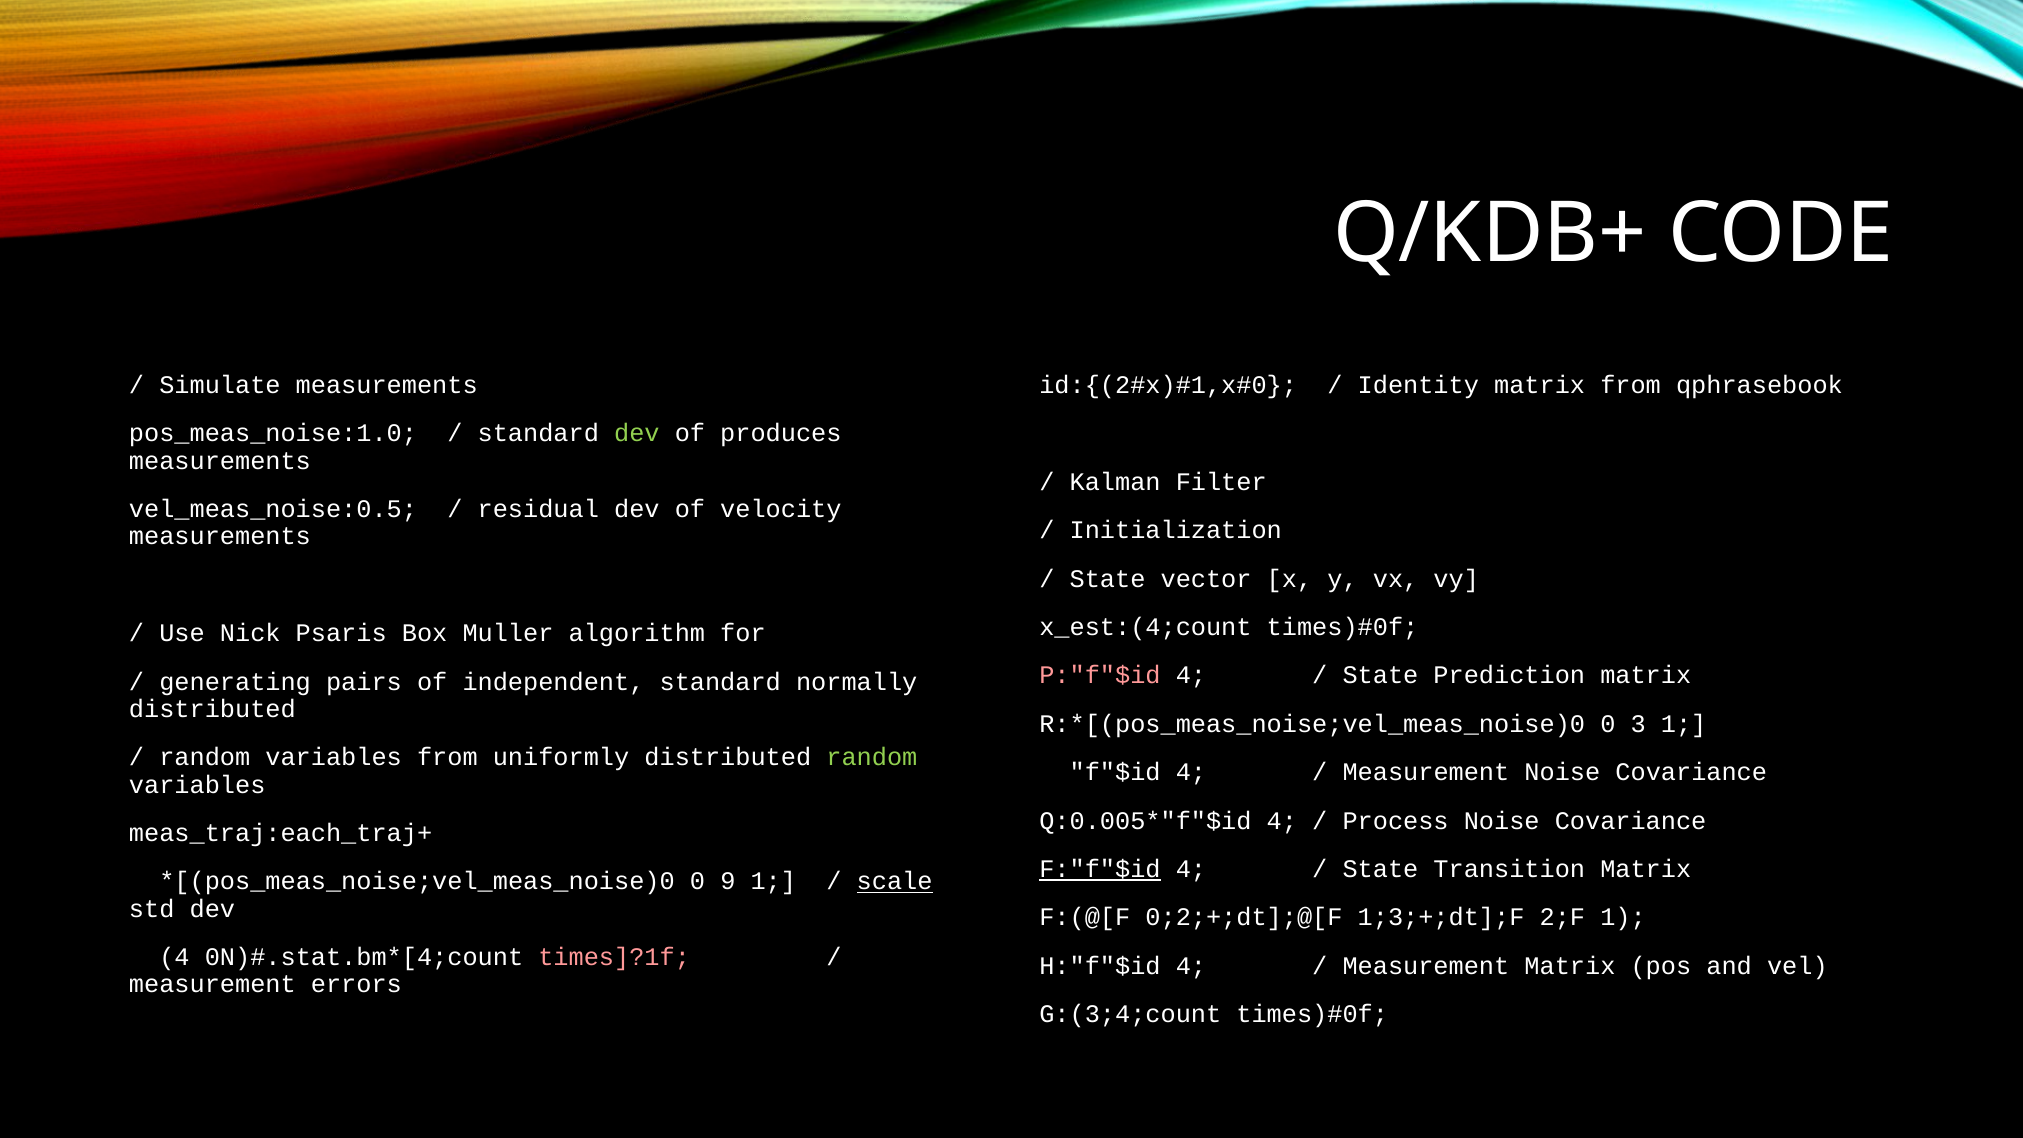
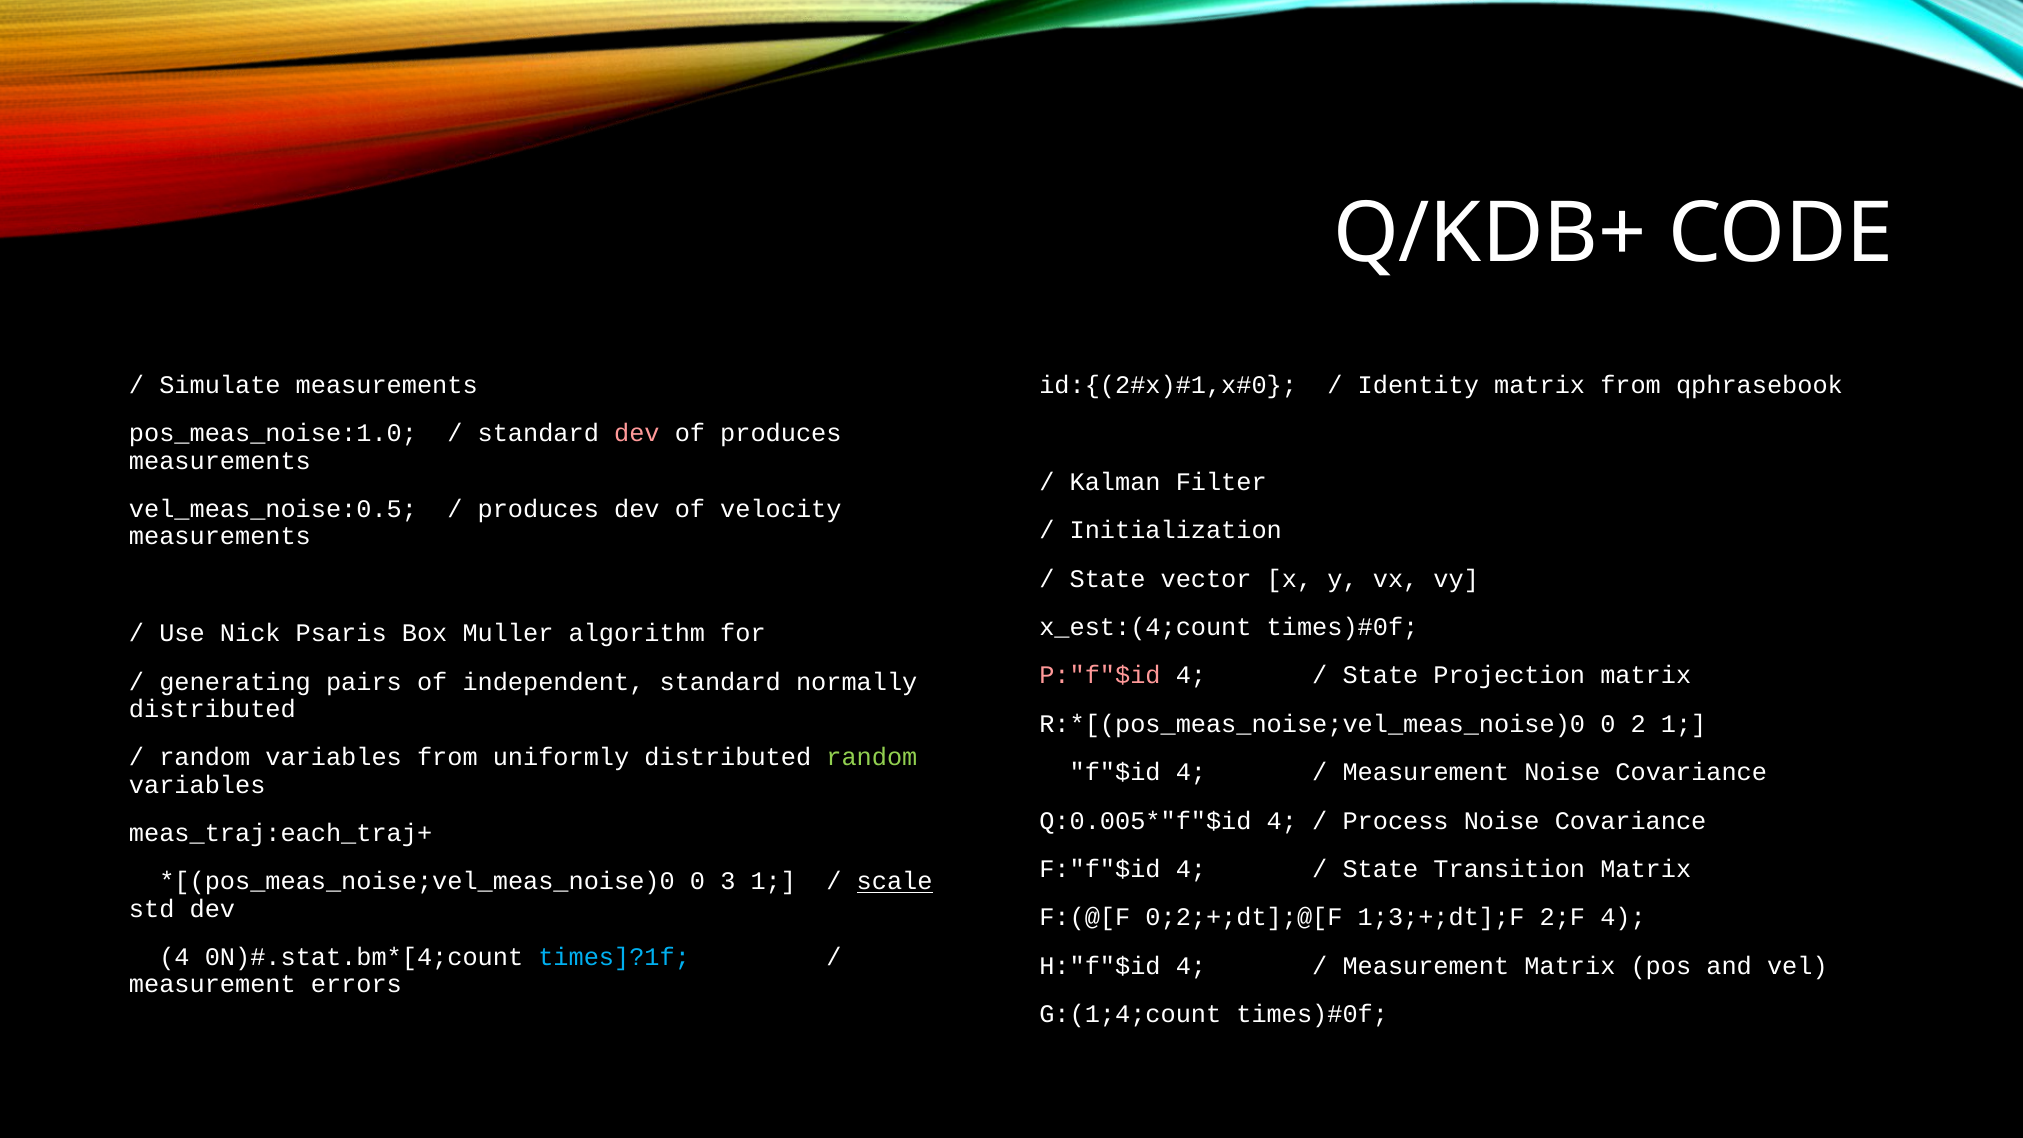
dev colour: light green -> pink (637, 434)
residual: residual -> produces (538, 509)
Prediction: Prediction -> Projection (1509, 676)
3: 3 -> 2 (1638, 724)
F:"f"$id underline: present -> none (1100, 869)
9: 9 -> 3 (728, 882)
2;F 1: 1 -> 4 (1623, 917)
times]?1f colour: pink -> light blue (614, 957)
G:(3;4;count: G:(3;4;count -> G:(1;4;count (1130, 1014)
